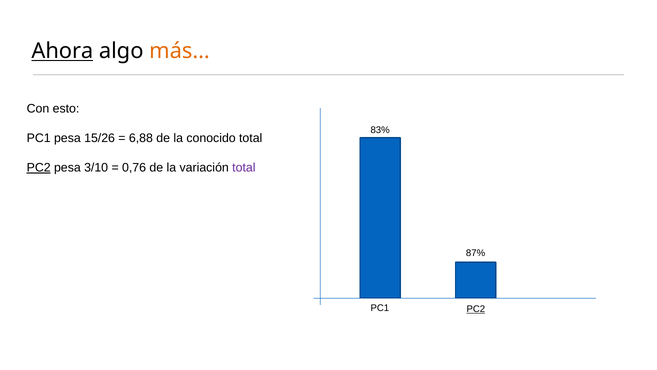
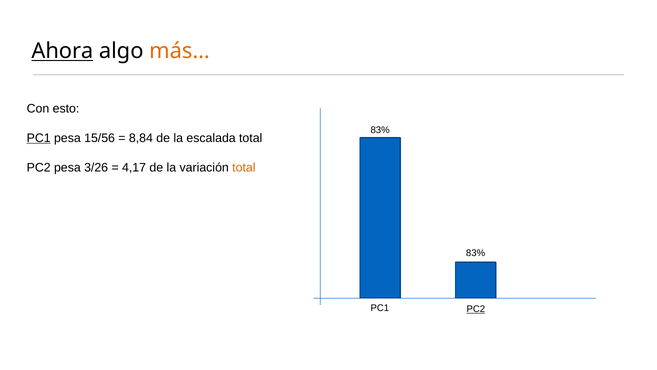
PC1 underline: none -> present (39, 138)
15/26: 15/26 -> 15/56 (100, 138)
6,88: 6,88 -> 8,84 (141, 138)
conocido: conocido -> escalada (211, 138)
PC2 underline: present -> none (39, 167)
3/10: 3/10 -> 3/26 (96, 167)
0,76: 0,76 -> 4,17 (134, 167)
total colour: purple -> orange (244, 167)
87%: 87% -> 83% (476, 253)
